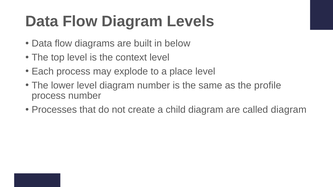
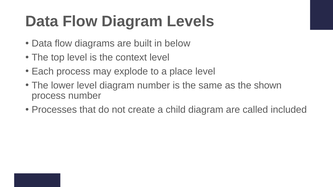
profile: profile -> shown (268, 85)
called diagram: diagram -> included (289, 110)
